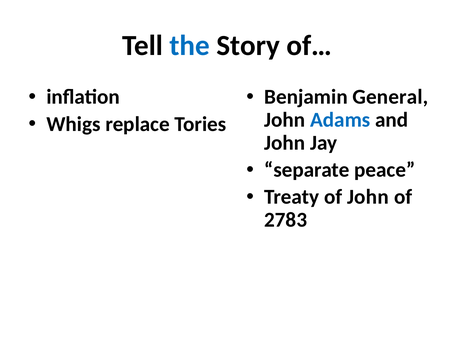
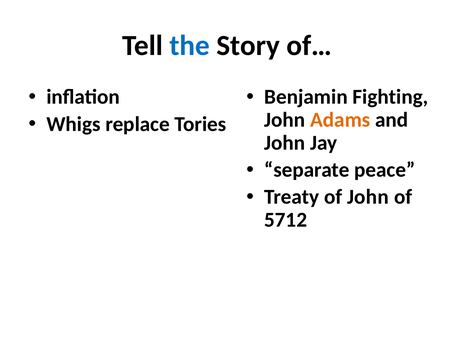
General: General -> Fighting (390, 97)
Adams colour: blue -> orange (340, 120)
2783: 2783 -> 5712 (286, 220)
